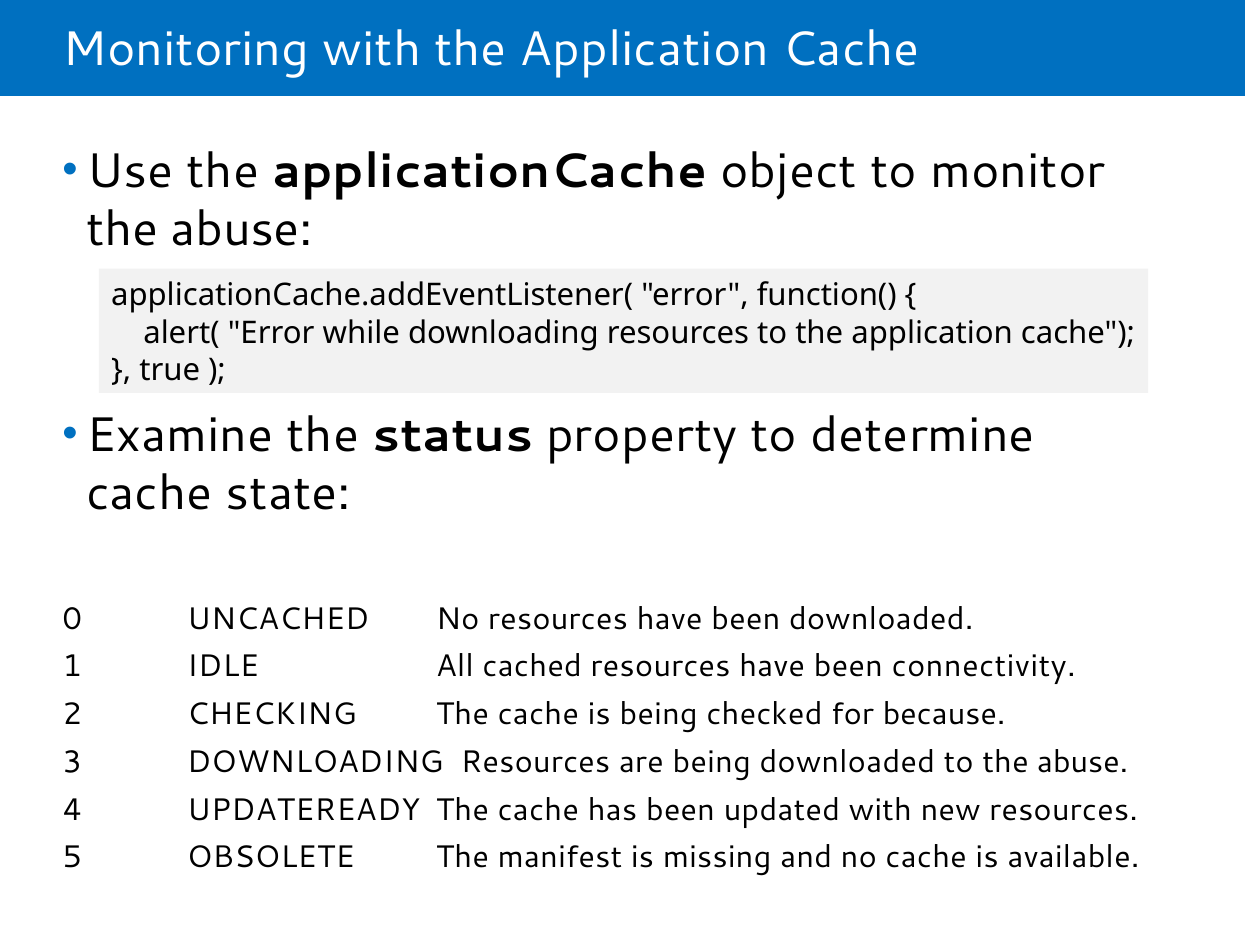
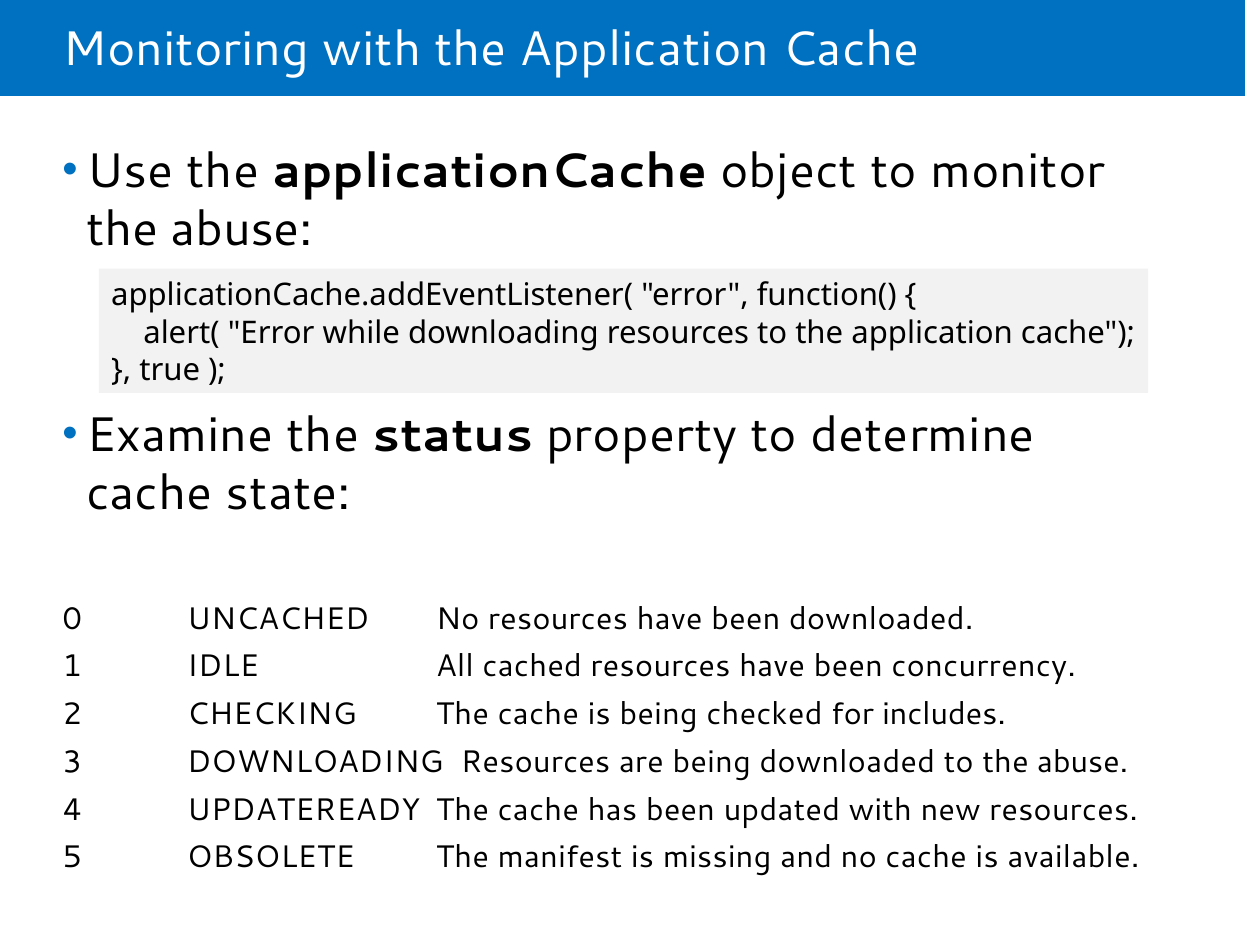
connectivity: connectivity -> concurrency (984, 666)
because: because -> includes (944, 714)
